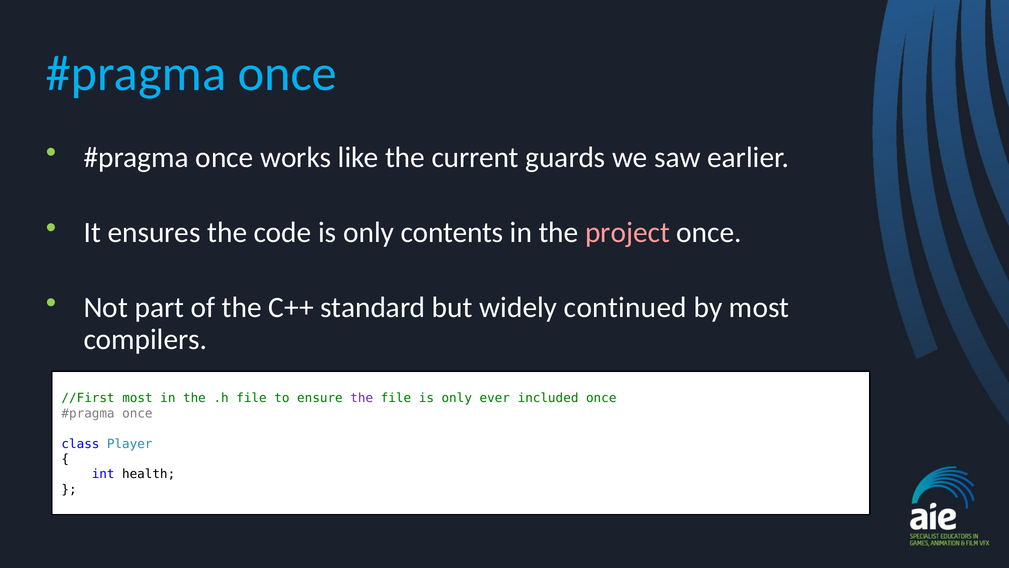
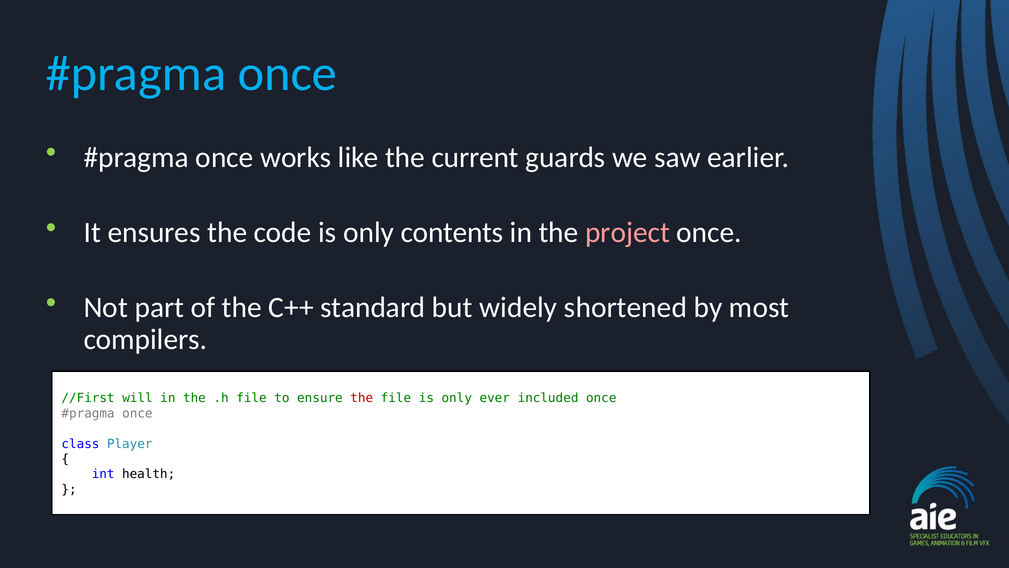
continued: continued -> shortened (626, 308)
//First most: most -> will (137, 398)
the colour: purple -> red (362, 398)
